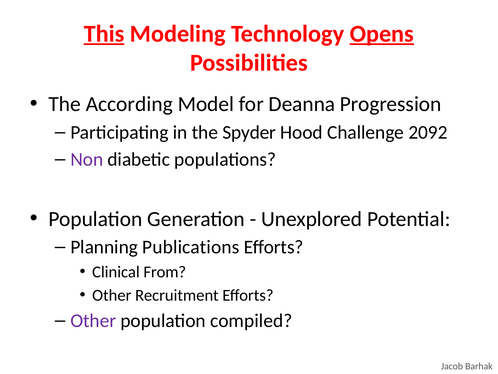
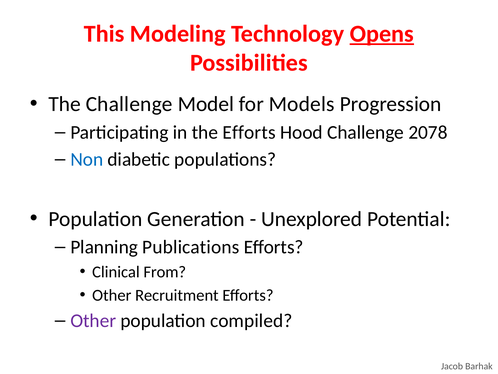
This underline: present -> none (104, 34)
The According: According -> Challenge (129, 104)
Deanna: Deanna -> Models (302, 104)
the Spyder: Spyder -> Efforts (249, 132)
2092: 2092 -> 2078 (428, 132)
Non colour: purple -> blue (87, 159)
